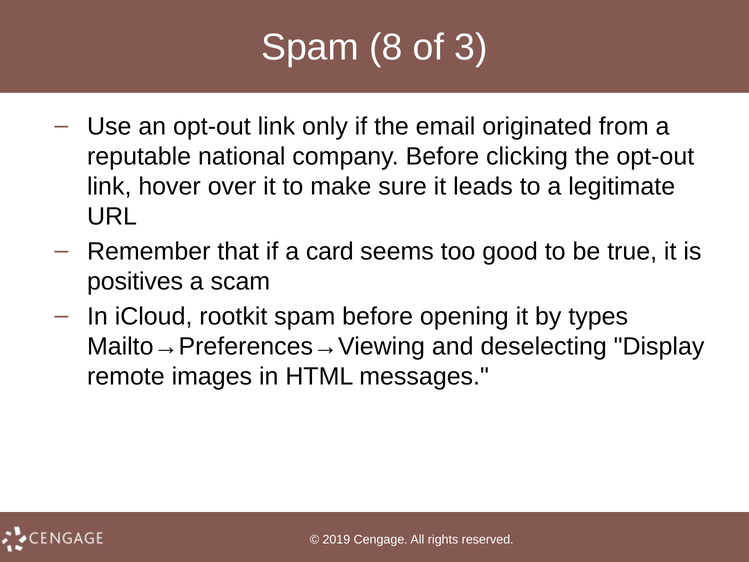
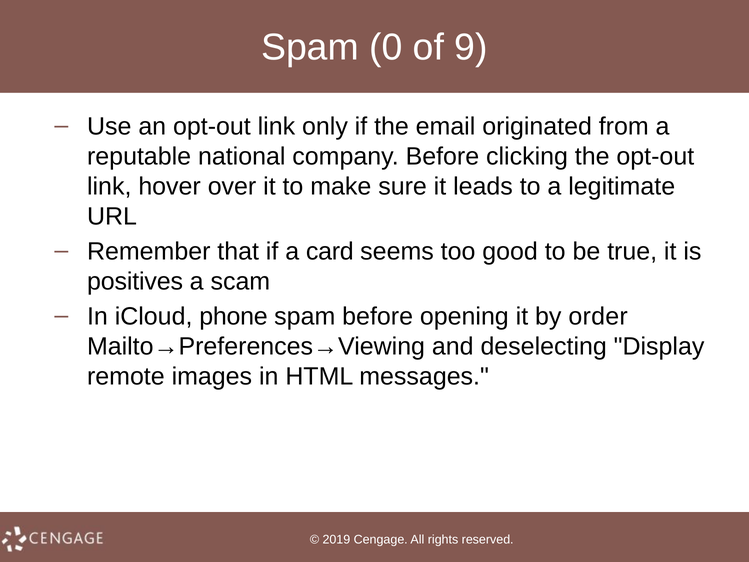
8: 8 -> 0 (386, 47)
3: 3 -> 9 (471, 47)
rootkit: rootkit -> phone (234, 316)
types: types -> order (598, 316)
